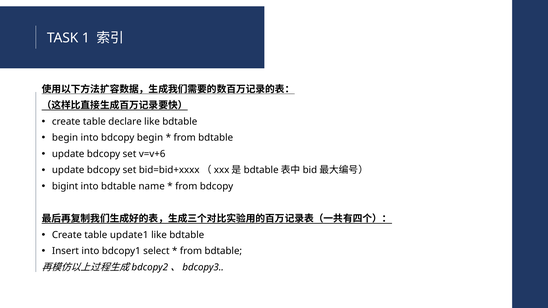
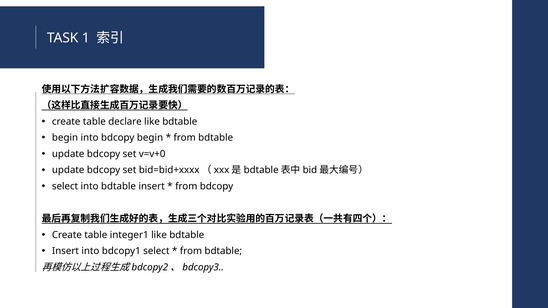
v=v+6: v=v+6 -> v=v+0 (152, 154)
bigint: bigint -> select (65, 186)
bdtable name: name -> insert (152, 186)
update1: update1 -> integer1 (129, 235)
